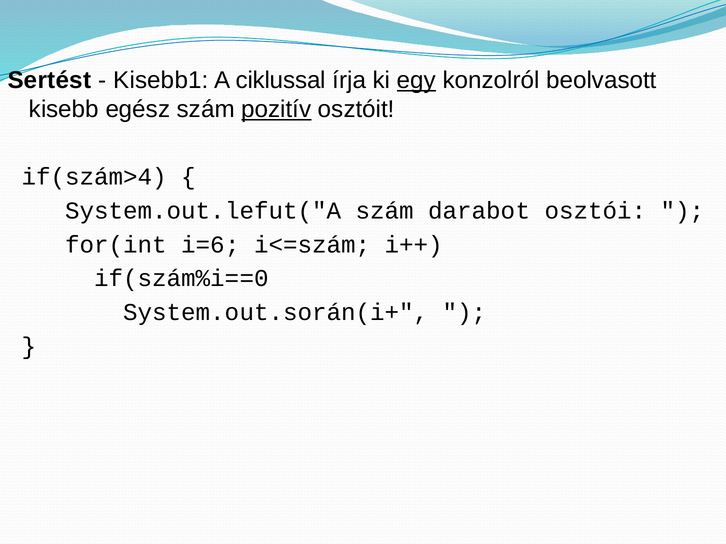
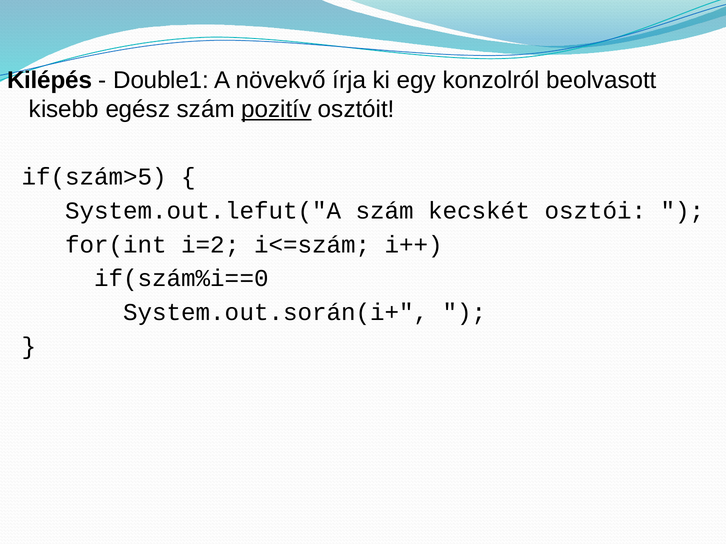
Sertést: Sertést -> Kilépés (50, 80)
Kisebb1: Kisebb1 -> Double1 (161, 80)
ciklussal: ciklussal -> növekvő (281, 80)
egy underline: present -> none (416, 80)
if(szám>4: if(szám>4 -> if(szám>5 (94, 177)
darabot: darabot -> kecskét (479, 211)
i=6: i=6 -> i=2 (210, 245)
